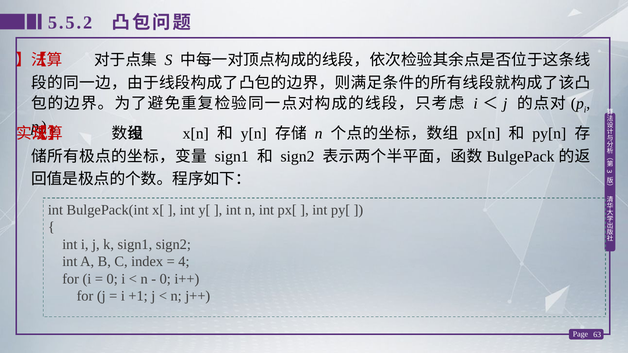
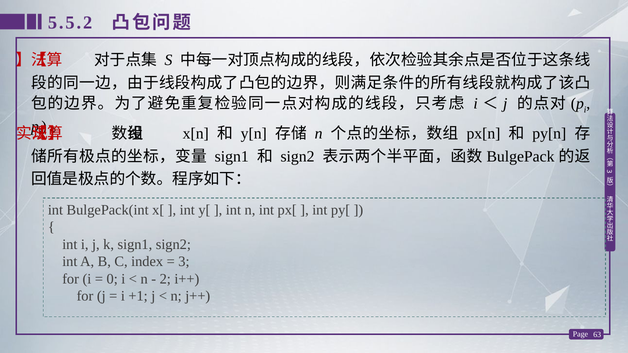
4: 4 -> 3 (184, 262)
0: 0 -> 2 (165, 279)
